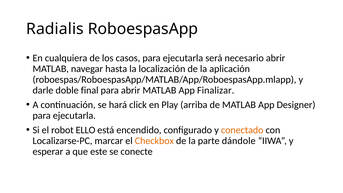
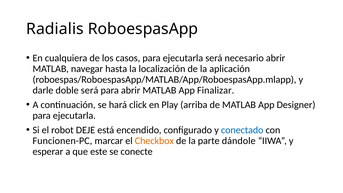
doble final: final -> será (90, 90)
ELLO: ELLO -> DEJE (85, 130)
conectado colour: orange -> blue (242, 130)
Localizarse-PC: Localizarse-PC -> Funcionen-PC (62, 141)
